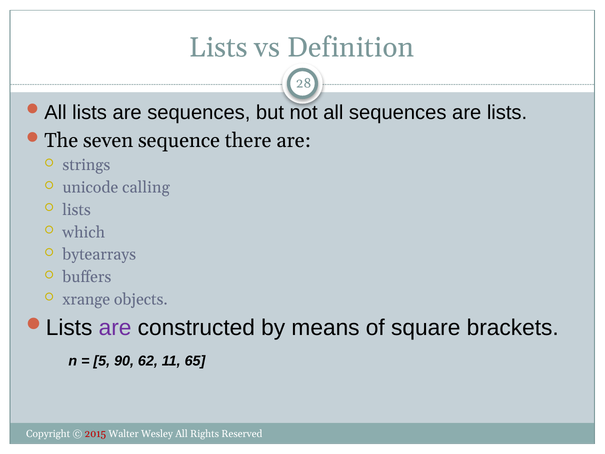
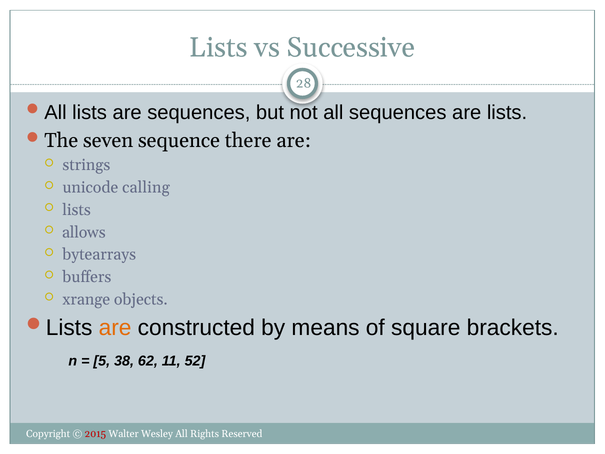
Definition: Definition -> Successive (351, 48)
which: which -> allows (84, 232)
are colour: purple -> orange (115, 328)
90: 90 -> 38 (124, 361)
65: 65 -> 52 (195, 361)
